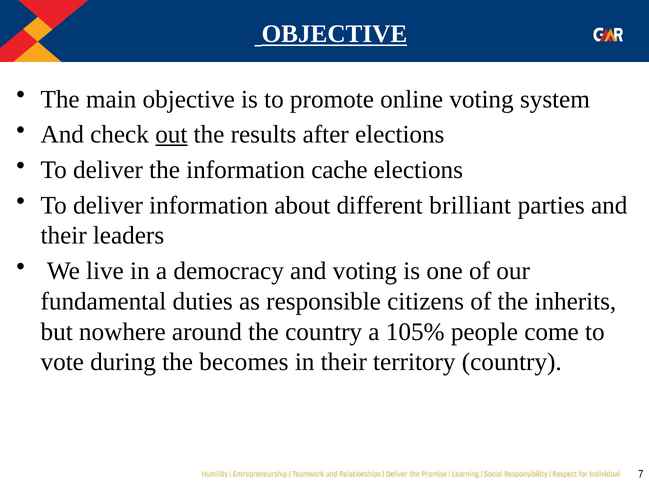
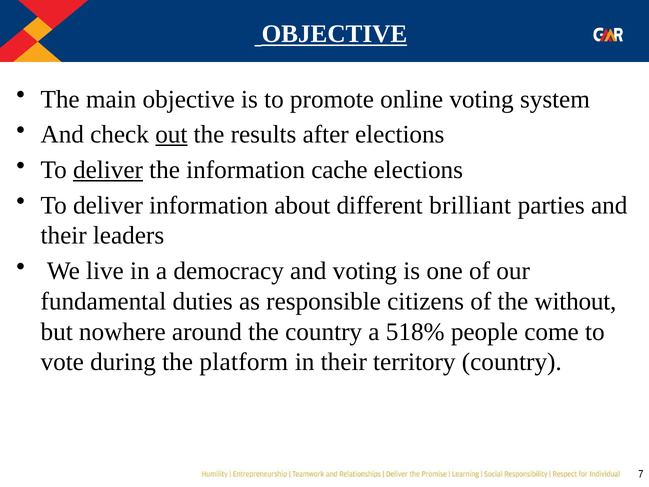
deliver underline: none -> present (108, 170)
inherits: inherits -> without (575, 301)
105%: 105% -> 518% (415, 332)
becomes: becomes -> platform (244, 362)
